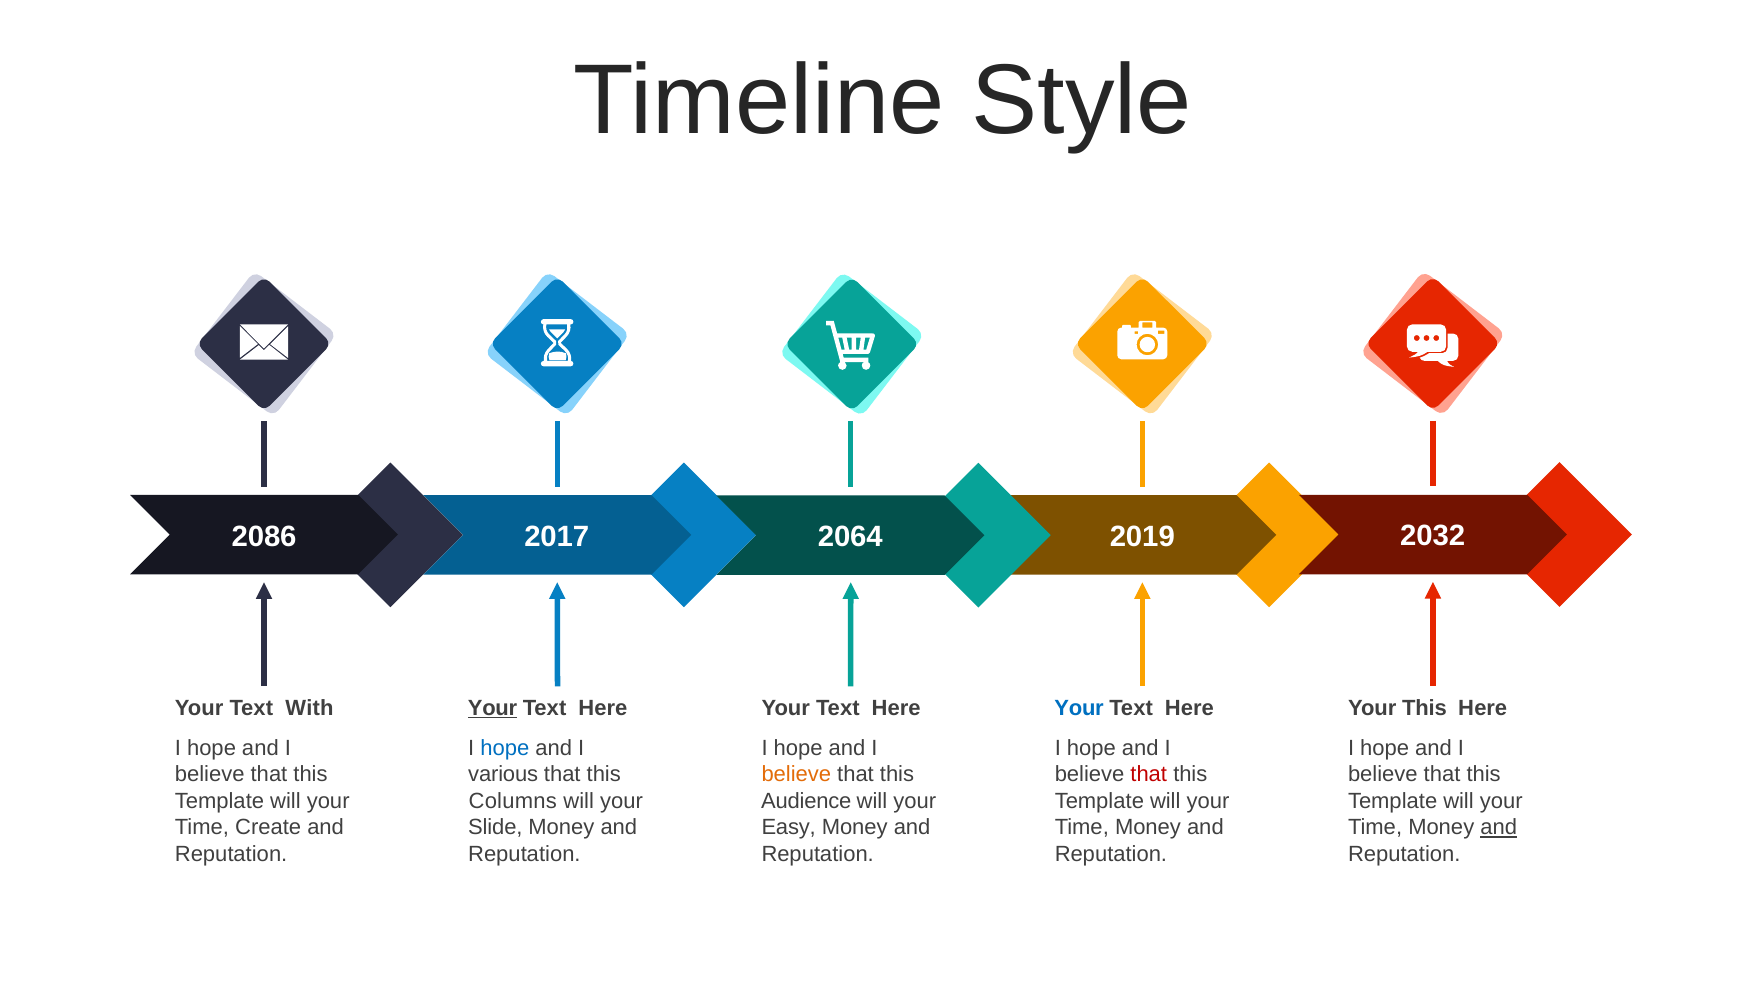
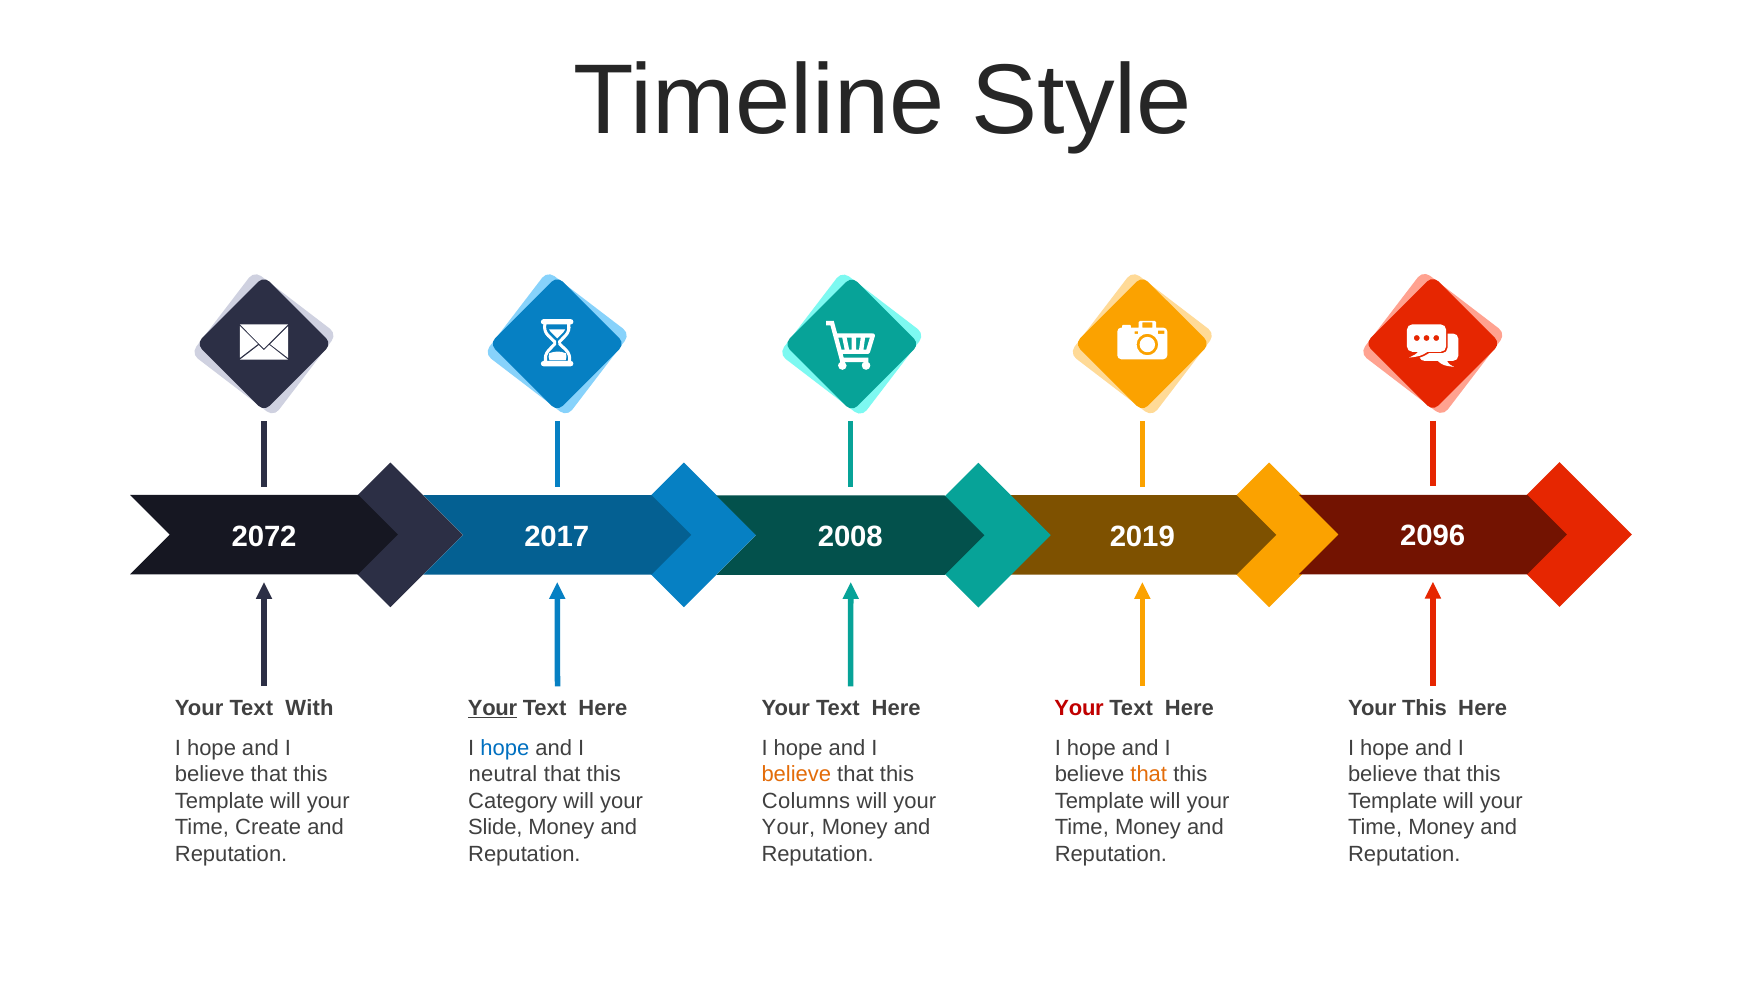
2086: 2086 -> 2072 (264, 537)
2064: 2064 -> 2008 (850, 537)
2032: 2032 -> 2096 (1433, 536)
Your colour: blue -> red (1079, 708)
various: various -> neutral (503, 775)
that colour: red -> orange (1149, 775)
Columns: Columns -> Category (513, 801)
Audience: Audience -> Columns (806, 801)
Easy: Easy -> Your (788, 828)
and underline: present -> none (1499, 828)
